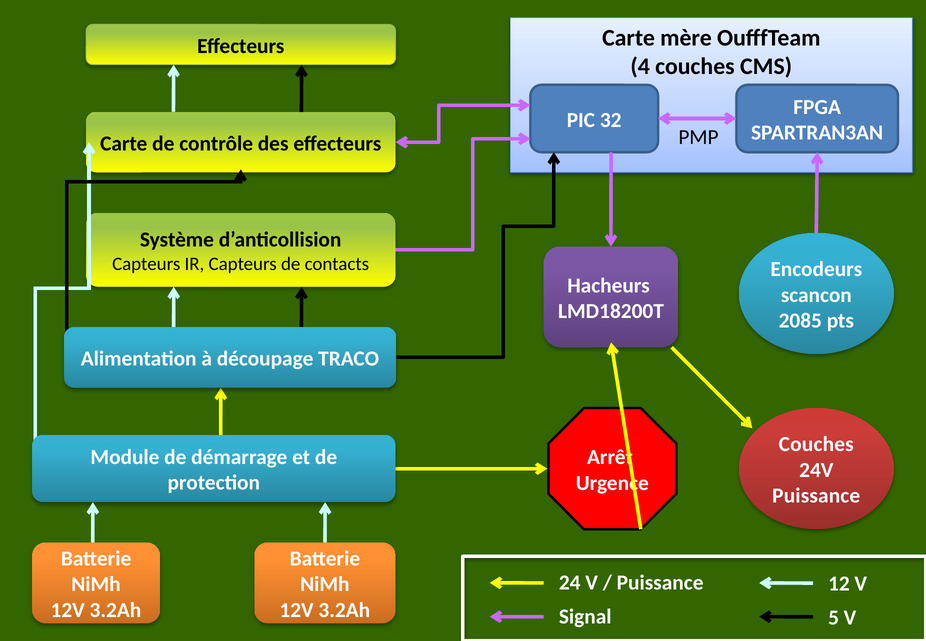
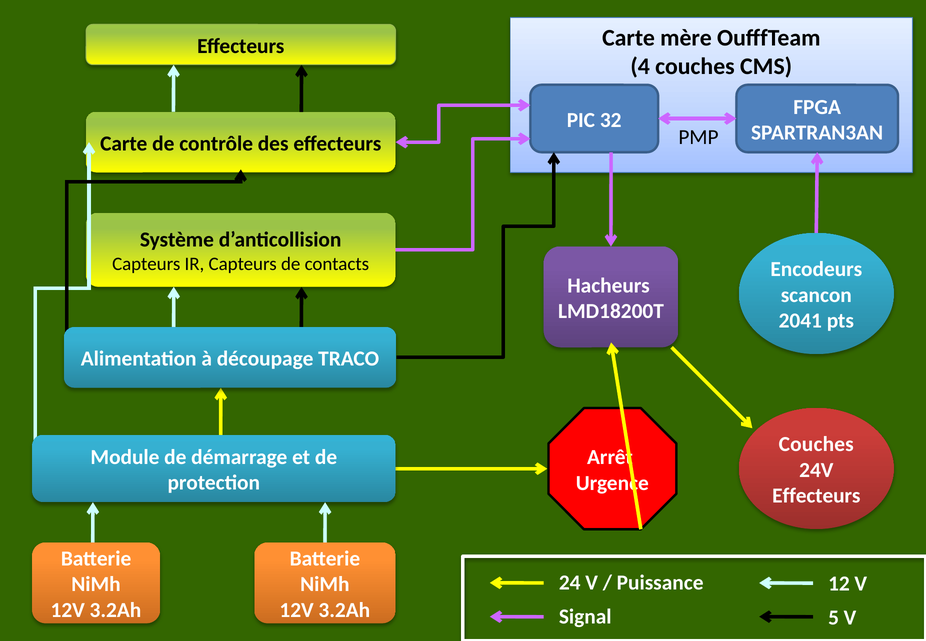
2085: 2085 -> 2041 (800, 321)
Puissance: Puissance -> Effecteurs (816, 496)
